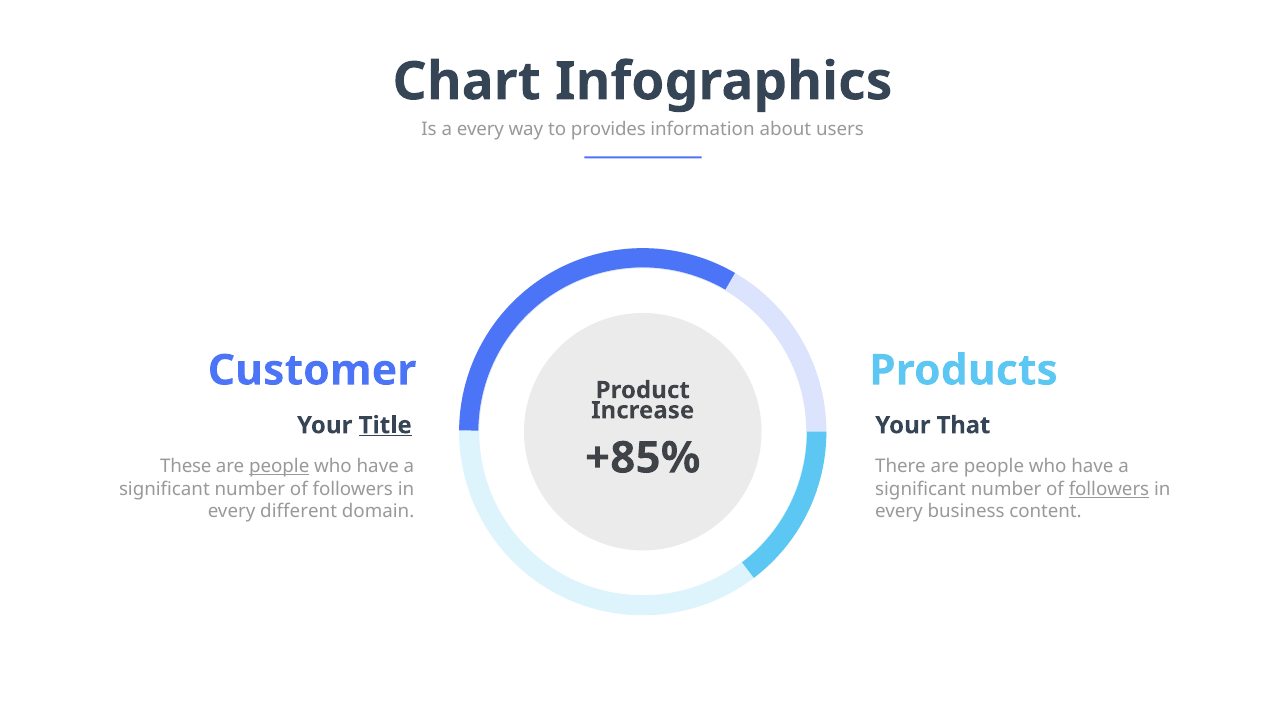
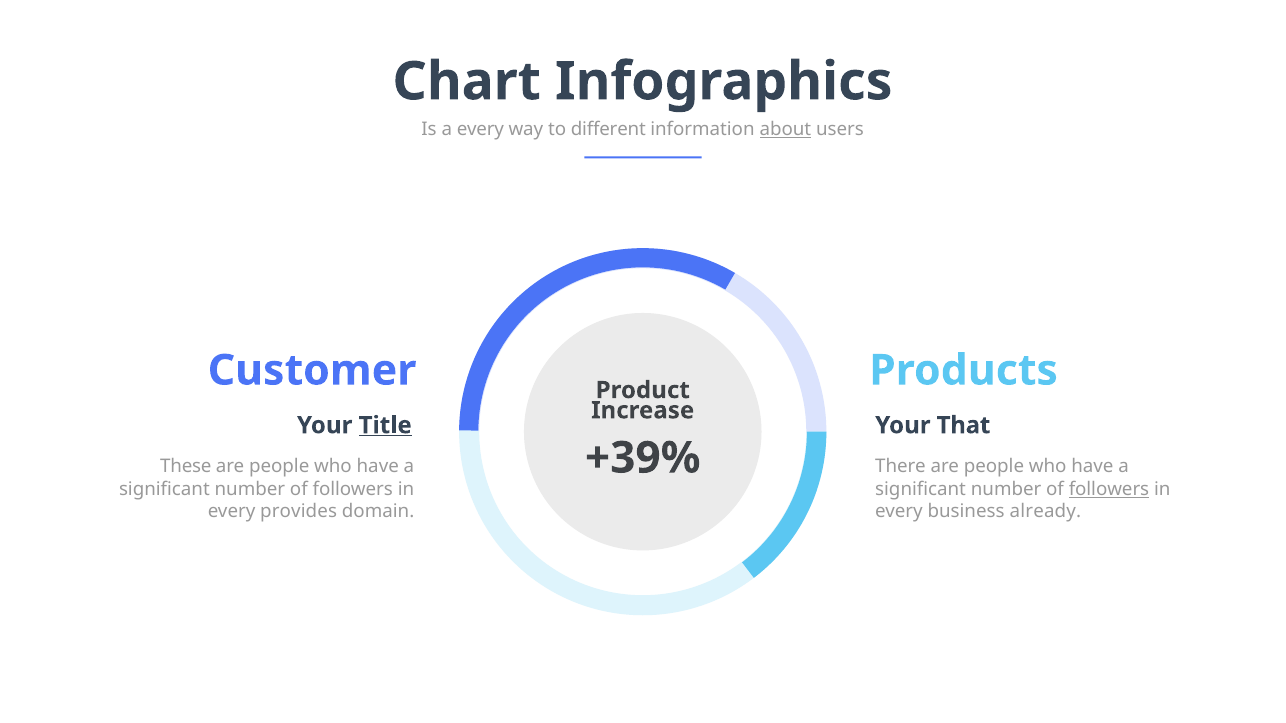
provides: provides -> different (608, 130)
about underline: none -> present (785, 130)
+85%: +85% -> +39% (643, 458)
people underline: present -> none (279, 467)
different: different -> provides (299, 512)
content: content -> already (1045, 512)
